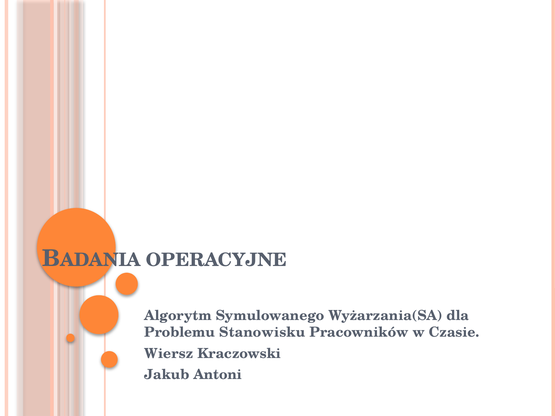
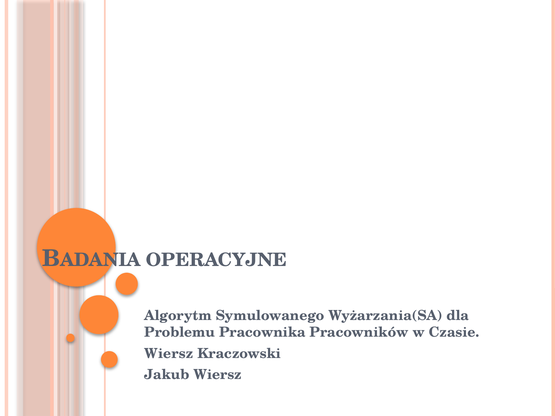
Stanowisku: Stanowisku -> Pracownika (262, 332)
Jakub Antoni: Antoni -> Wiersz (218, 375)
